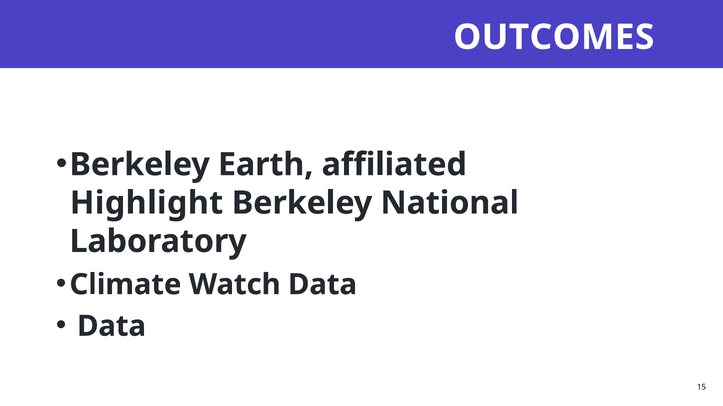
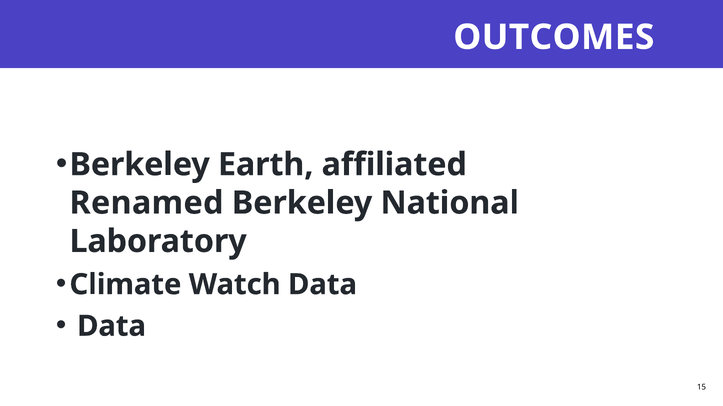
Highlight: Highlight -> Renamed (146, 203)
